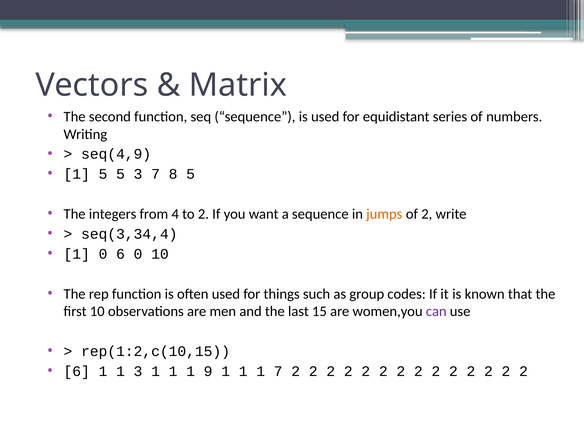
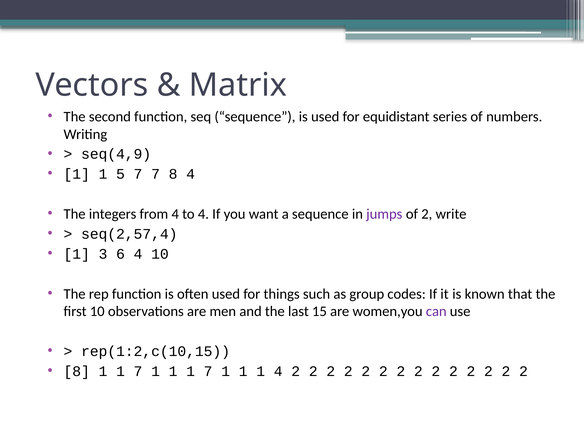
5: 5 -> 1 (103, 174)
5 3: 3 -> 7 (138, 174)
8 5: 5 -> 4 (191, 174)
to 2: 2 -> 4 (203, 214)
jumps colour: orange -> purple (384, 214)
seq(3,34,4: seq(3,34,4 -> seq(2,57,4 (129, 234)
1 0: 0 -> 3 (103, 254)
6 0: 0 -> 4 (138, 254)
6: 6 -> 8 (77, 371)
3: 3 -> 7 (138, 371)
1 1 1 9: 9 -> 7 (208, 371)
1 7: 7 -> 4 (278, 371)
